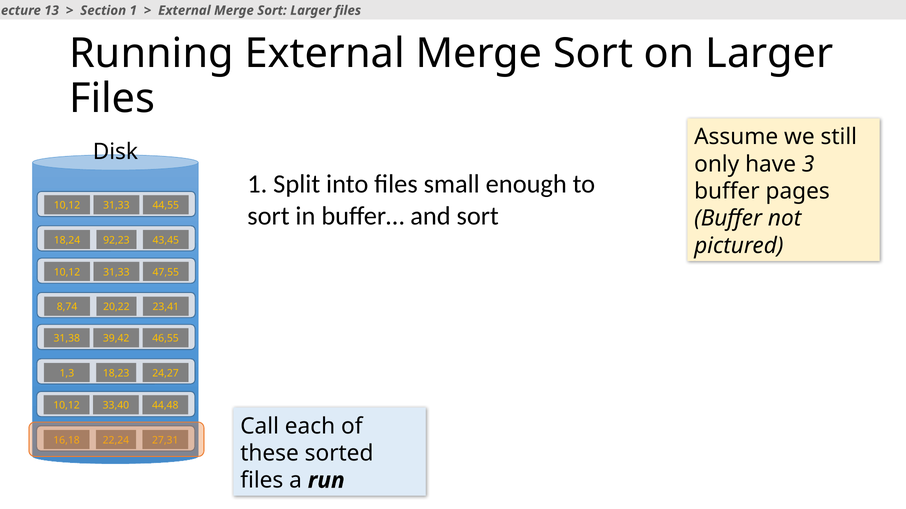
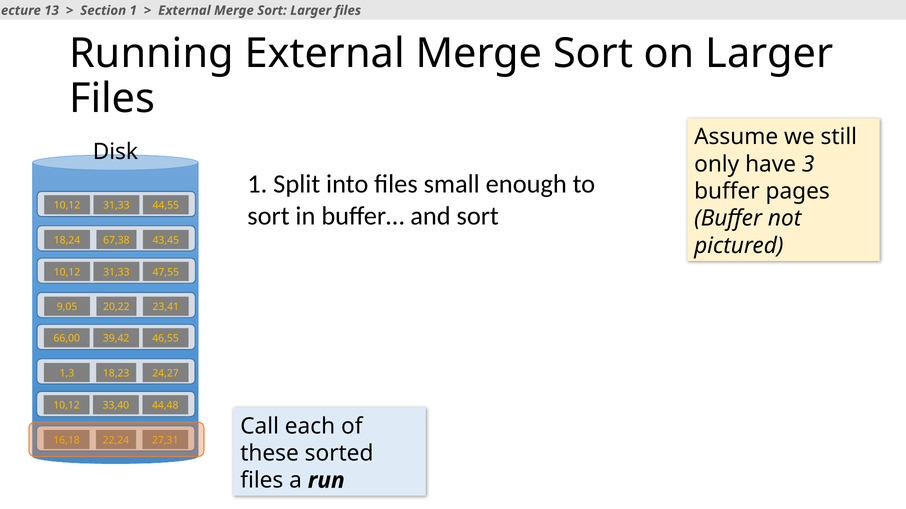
92,23: 92,23 -> 67,38 (116, 241)
8,74: 8,74 -> 9,05 (67, 307)
31,38: 31,38 -> 66,00 (67, 339)
